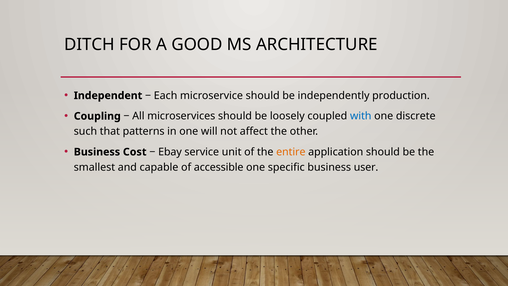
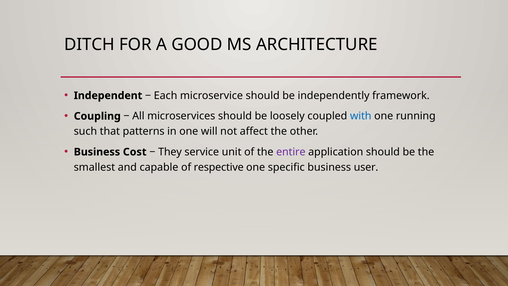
production: production -> framework (401, 96)
discrete: discrete -> running (416, 116)
Ebay: Ebay -> They (170, 152)
entire colour: orange -> purple (291, 152)
accessible: accessible -> respective (219, 167)
